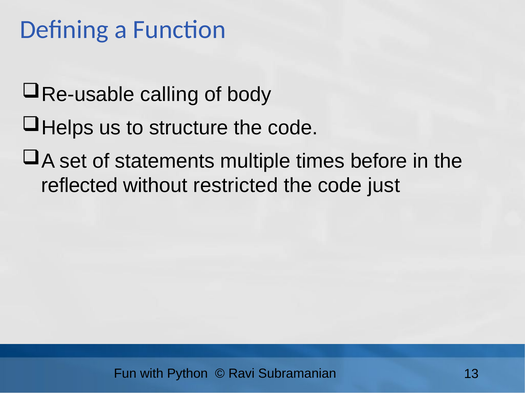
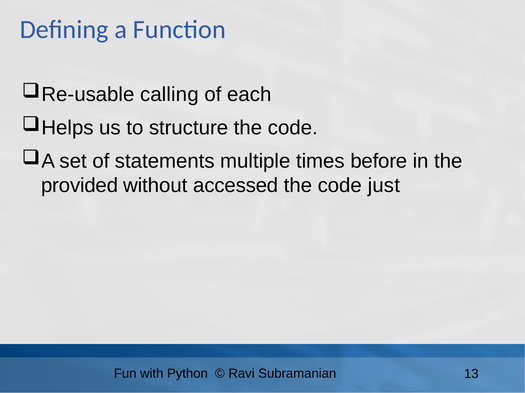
body: body -> each (249, 95)
reflected: reflected -> provided (80, 186)
restricted: restricted -> accessed (236, 186)
